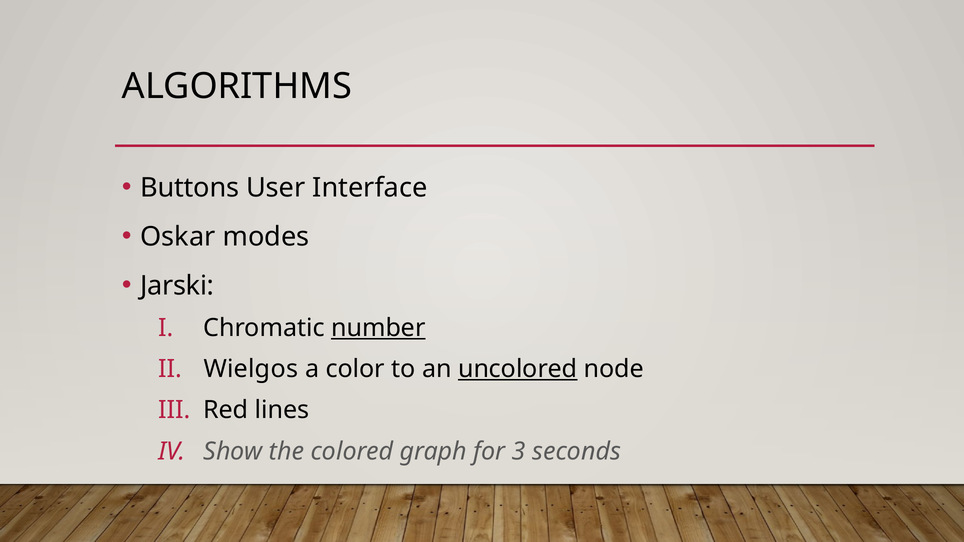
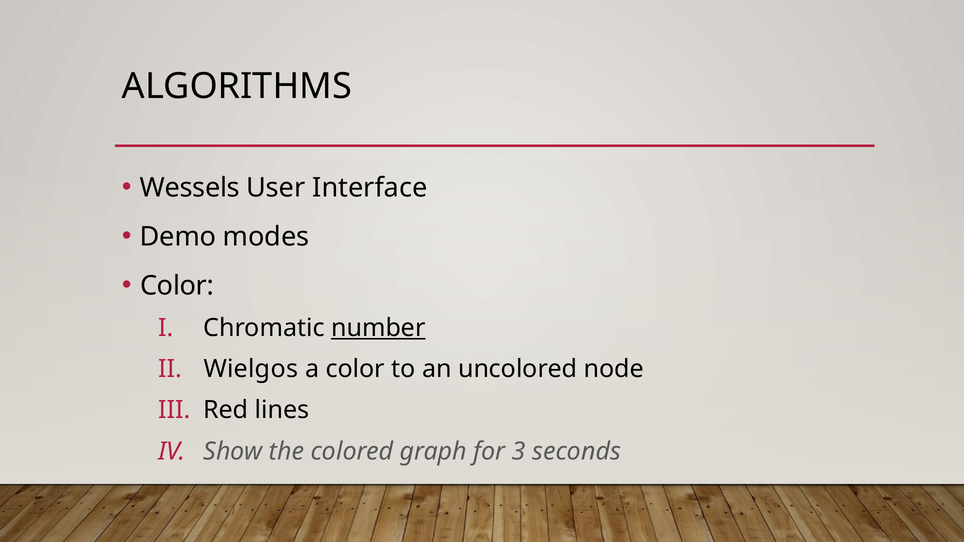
Buttons: Buttons -> Wessels (190, 188)
Oskar: Oskar -> Demo (178, 237)
Jarski: Jarski -> Color (177, 286)
uncolored underline: present -> none (518, 369)
